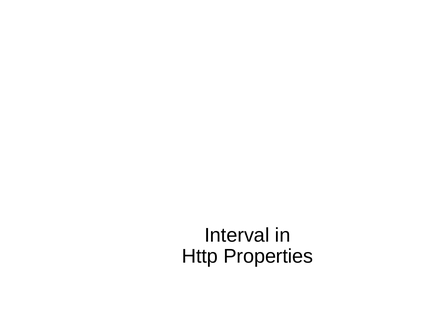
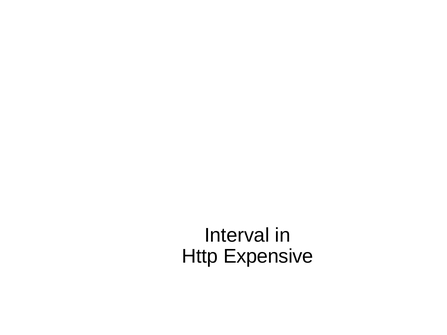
Properties: Properties -> Expensive (268, 256)
